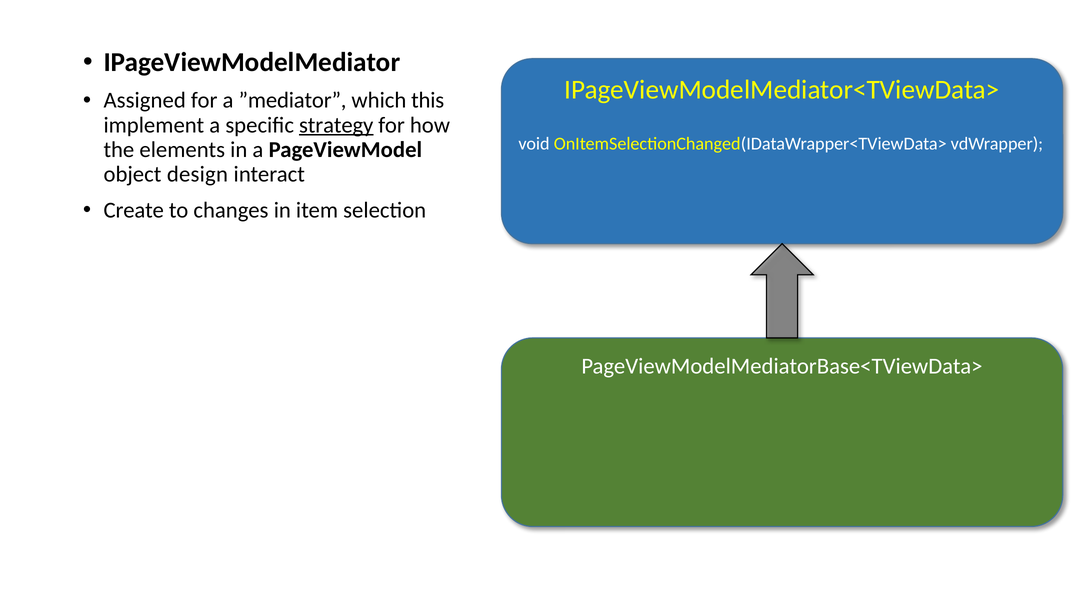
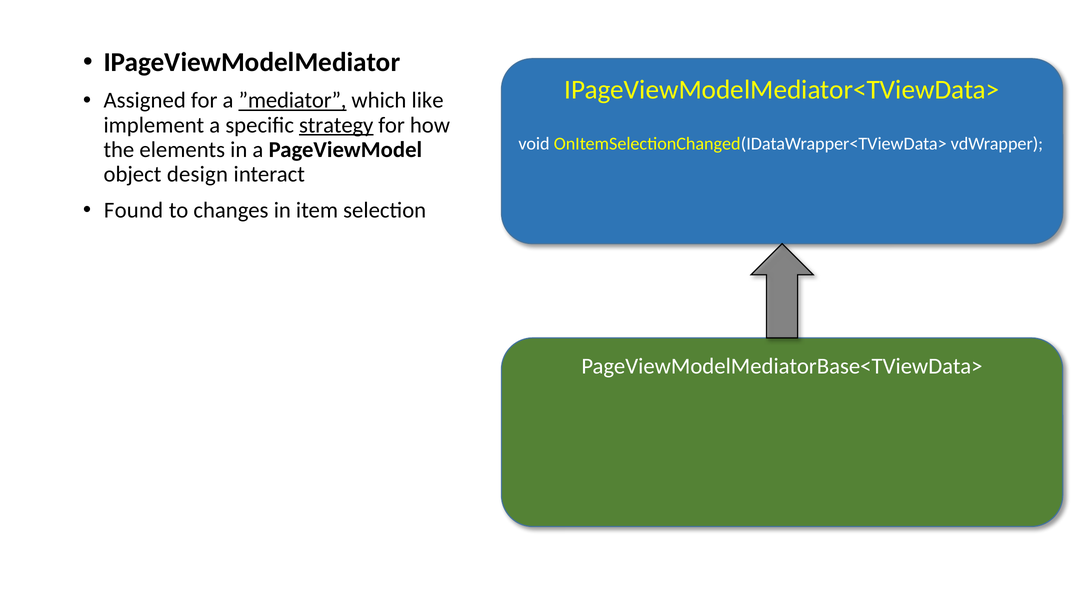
”mediator underline: none -> present (293, 101)
this: this -> like (428, 101)
Create: Create -> Found (134, 210)
